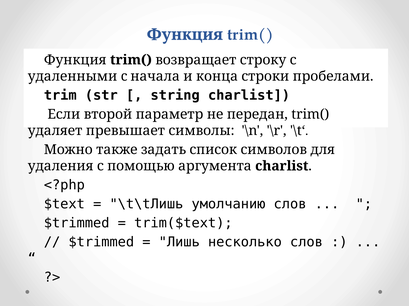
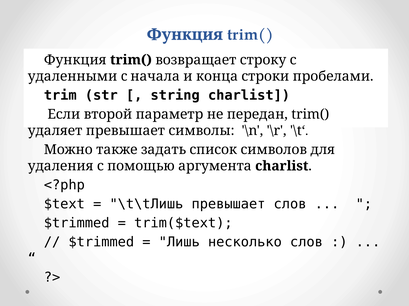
\t\tЛишь умолчанию: умолчанию -> превышает (229, 205)
